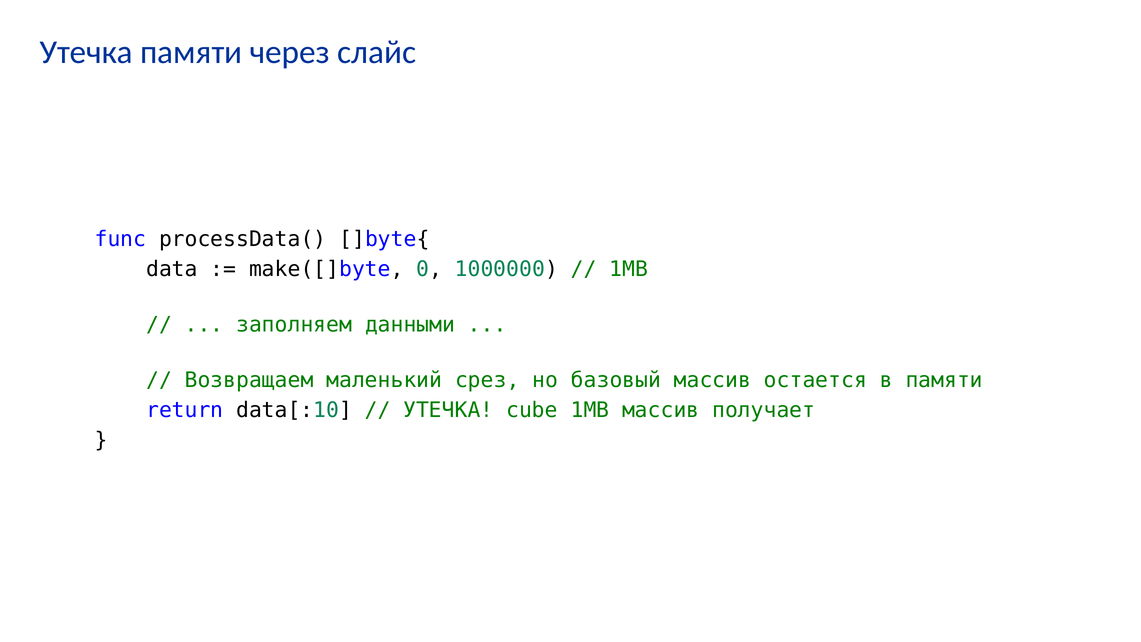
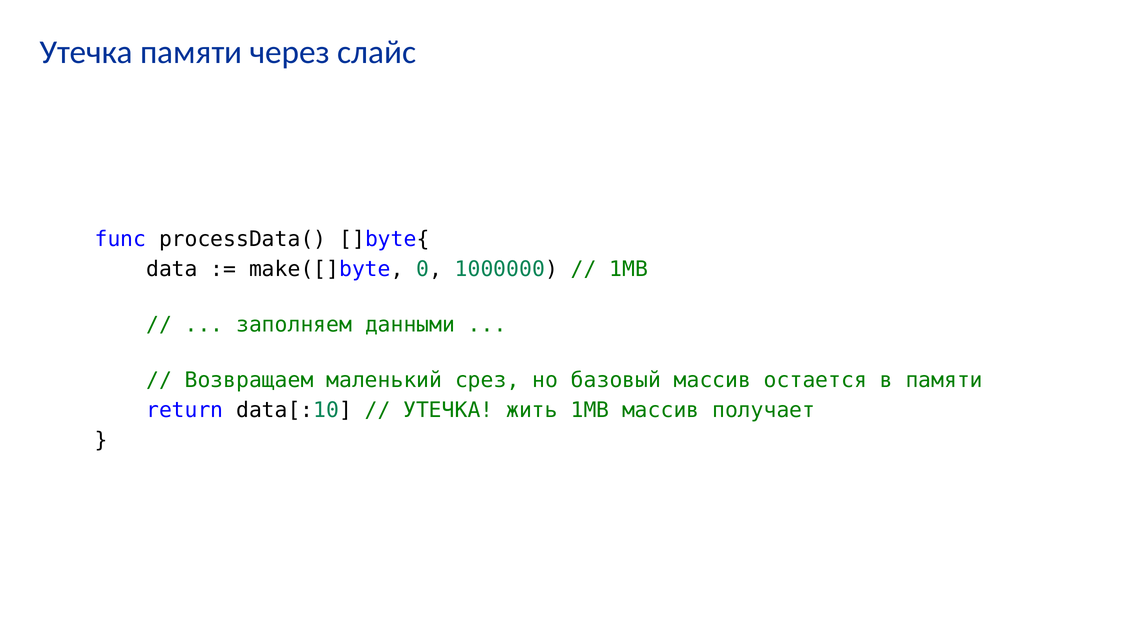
cube: cube -> жить (532, 410)
